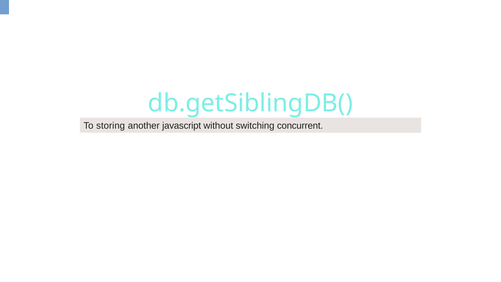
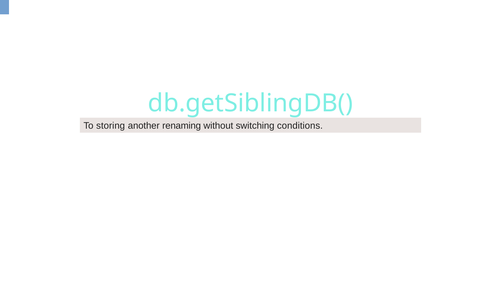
javascript: javascript -> renaming (182, 126)
concurrent: concurrent -> conditions (300, 126)
